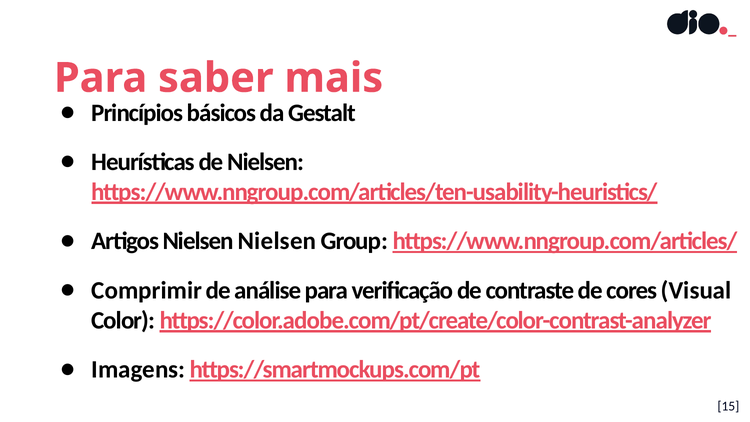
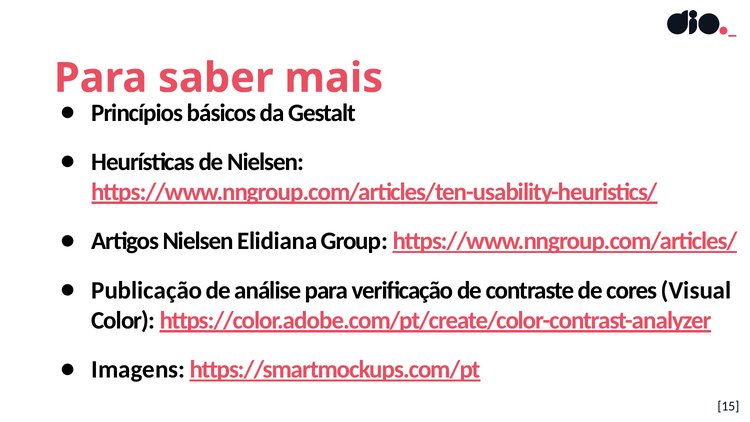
Nielsen Nielsen: Nielsen -> Elidiana (277, 241)
Comprimir: Comprimir -> Publicação (147, 290)
